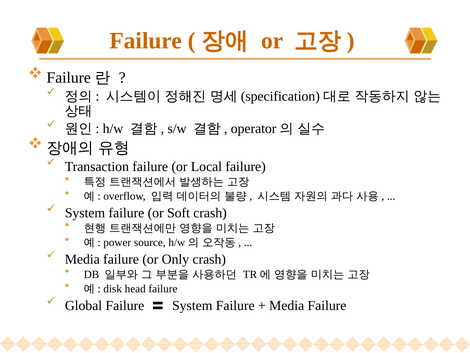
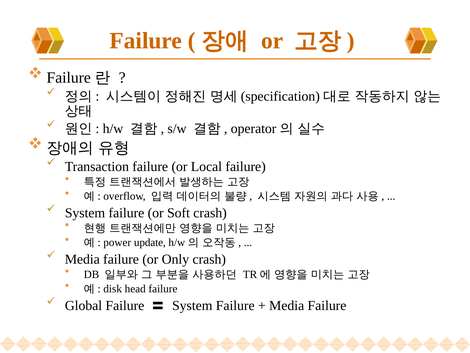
source: source -> update (150, 242)
